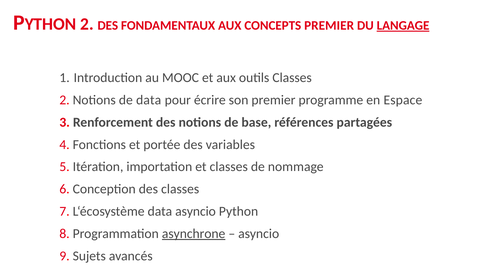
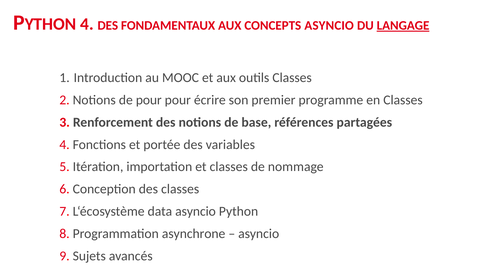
2: 2 -> 4 (87, 24)
CONCEPTS PREMIER: PREMIER -> ASYNCIO (329, 26)
de data: data -> pour (149, 100)
en Espace: Espace -> Classes (403, 100)
asynchrone underline: present -> none (194, 234)
